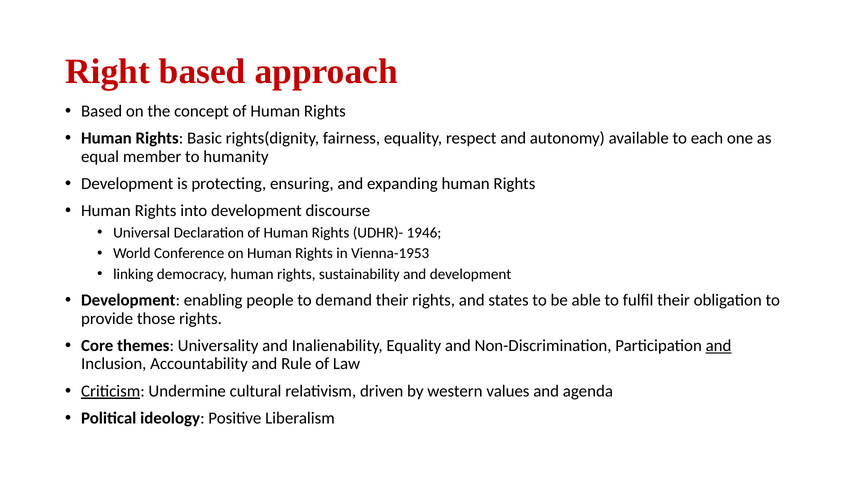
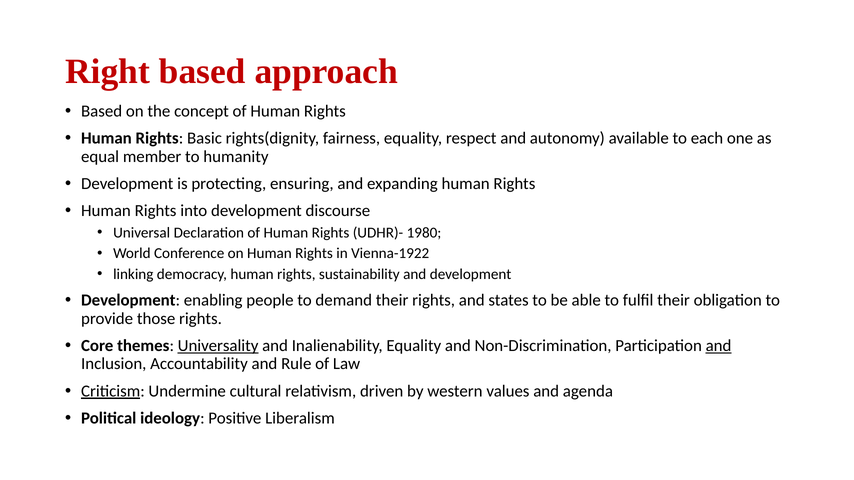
1946: 1946 -> 1980 (424, 233)
Vienna-1953: Vienna-1953 -> Vienna-1922 (390, 254)
Universality underline: none -> present (218, 346)
